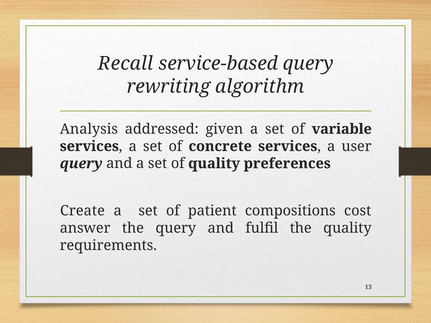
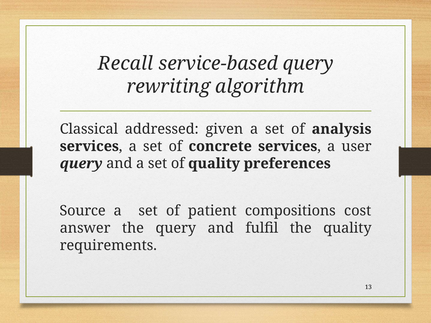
Analysis: Analysis -> Classical (89, 129)
variable: variable -> analysis (342, 129)
Create: Create -> Source (83, 211)
